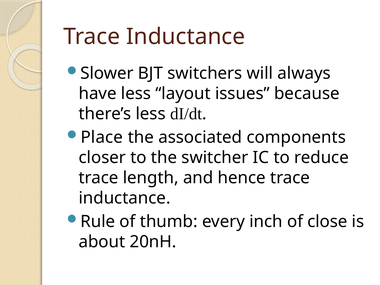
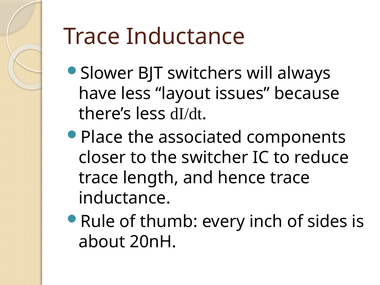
close: close -> sides (327, 222)
